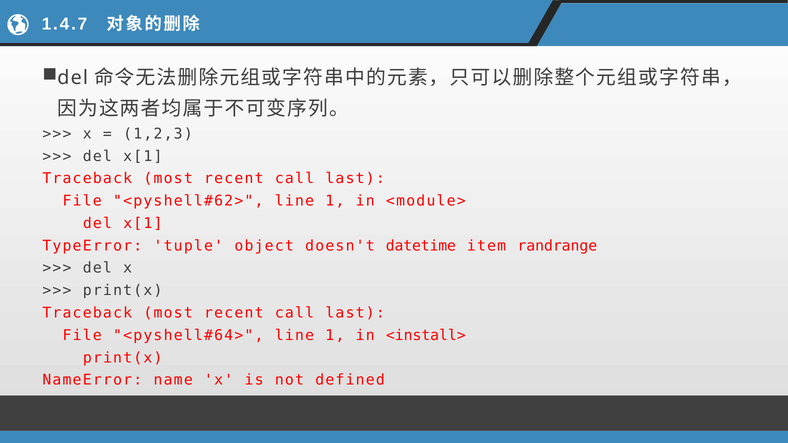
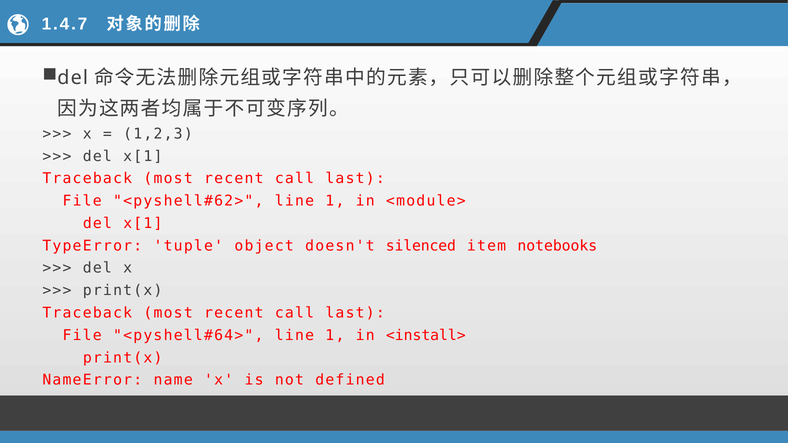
datetime: datetime -> silenced (421, 246)
randrange: randrange -> notebooks (557, 246)
